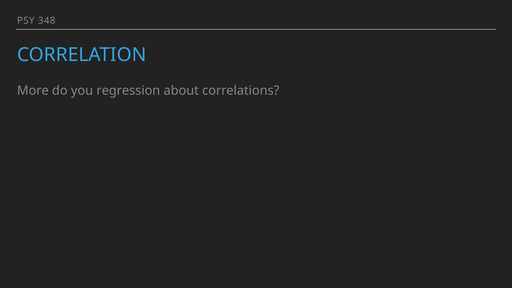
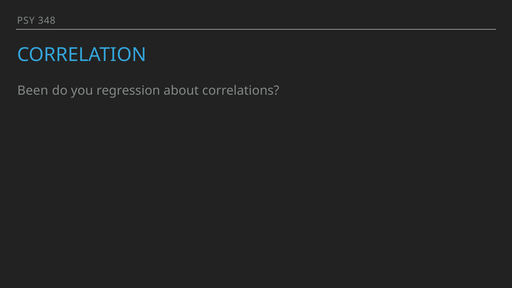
More: More -> Been (33, 91)
